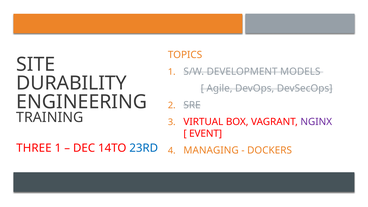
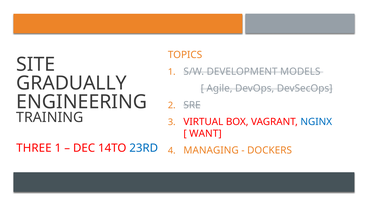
DURABILITY: DURABILITY -> GRADUALLY (71, 83)
NGINX colour: purple -> blue (316, 122)
EVENT: EVENT -> WANT (205, 134)
